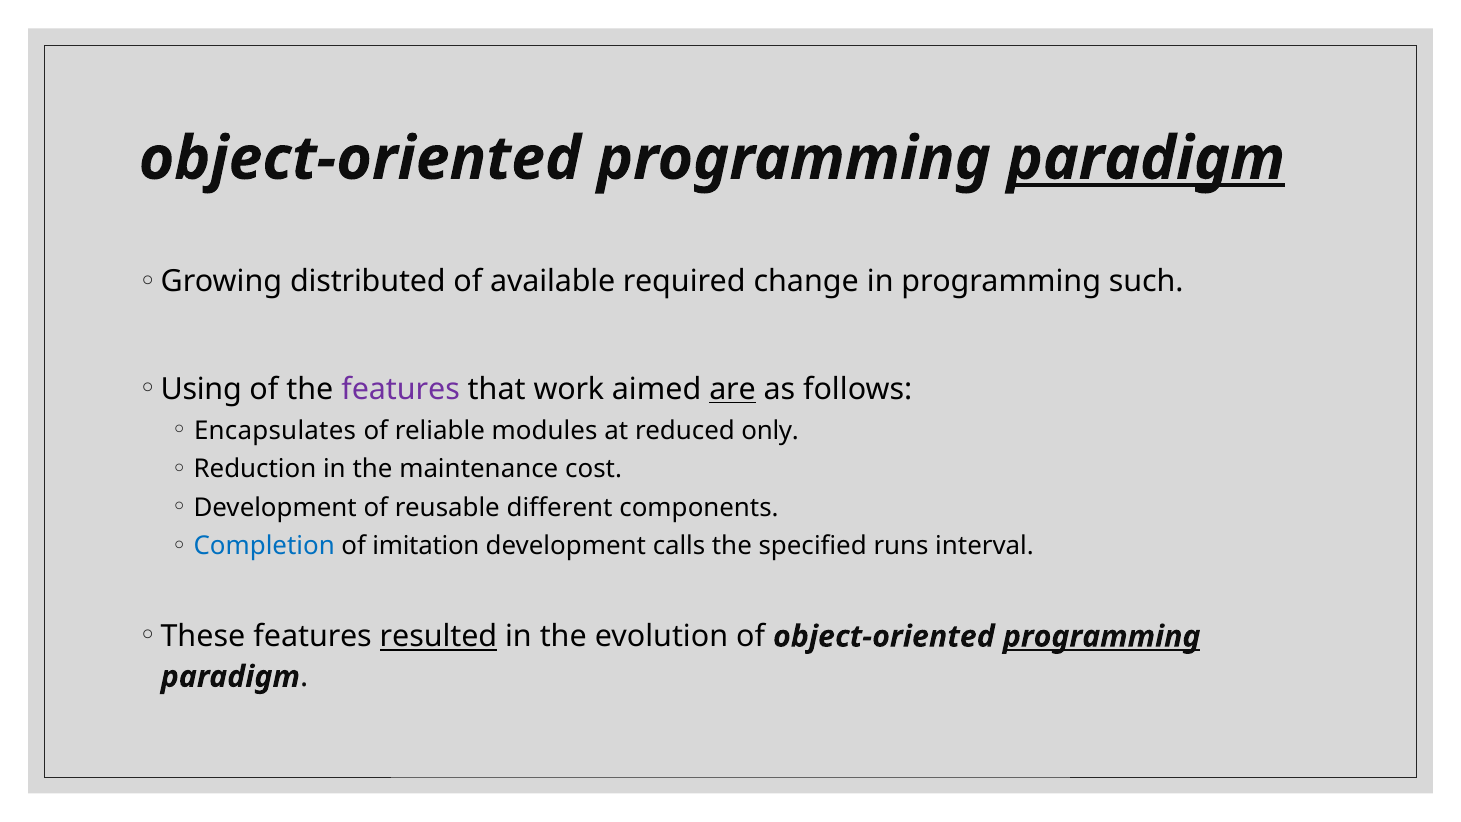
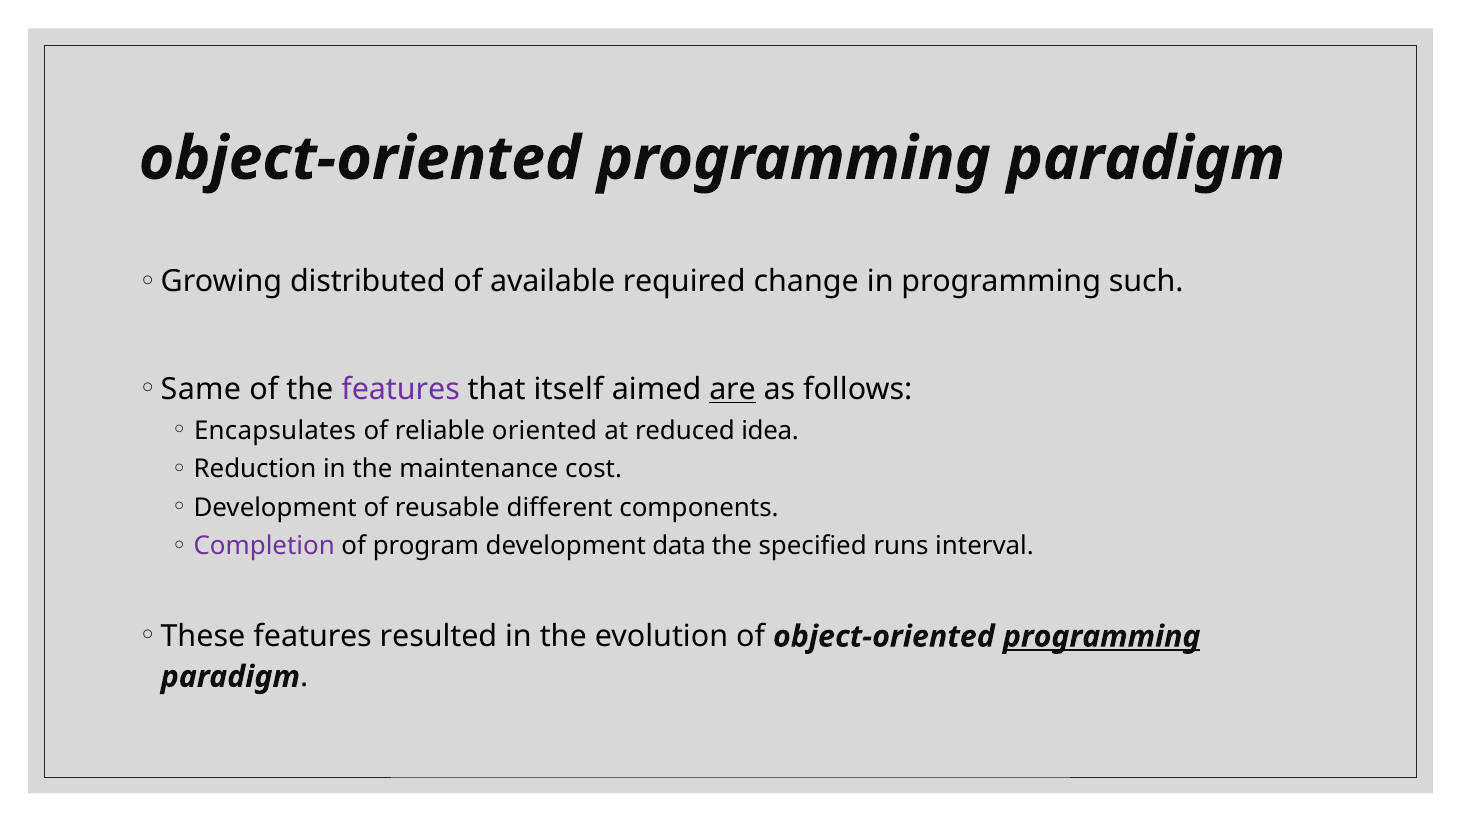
paradigm underline: present -> none (1146, 159)
Using: Using -> Same (201, 389)
work: work -> itself (569, 389)
modules: modules -> oriented (544, 430)
only: only -> idea (770, 430)
Completion colour: blue -> purple (264, 546)
imitation: imitation -> program (426, 546)
calls: calls -> data (679, 546)
resulted underline: present -> none (438, 636)
